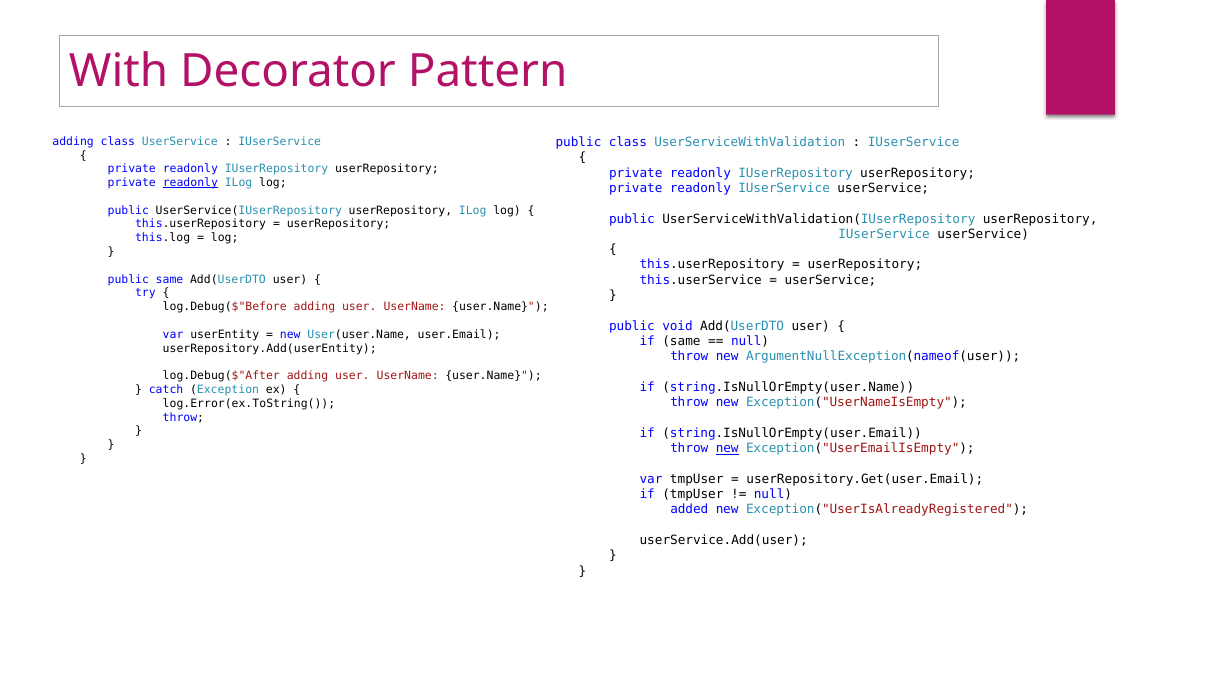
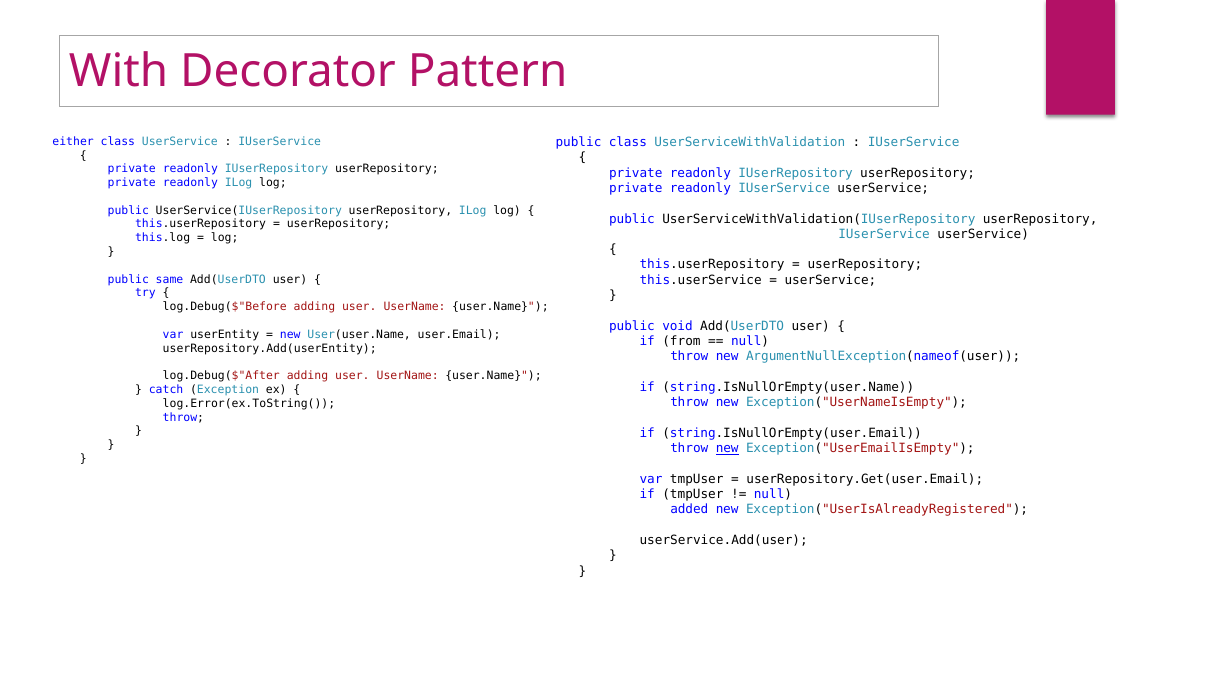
adding: adding -> either (73, 141)
readonly underline: present -> none (190, 183)
if same: same -> from (681, 341)
